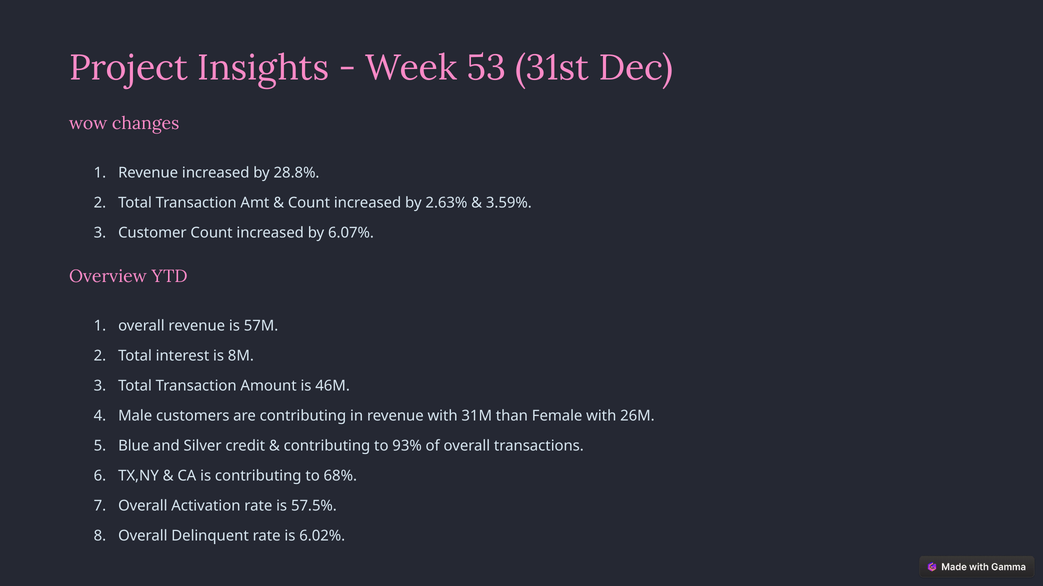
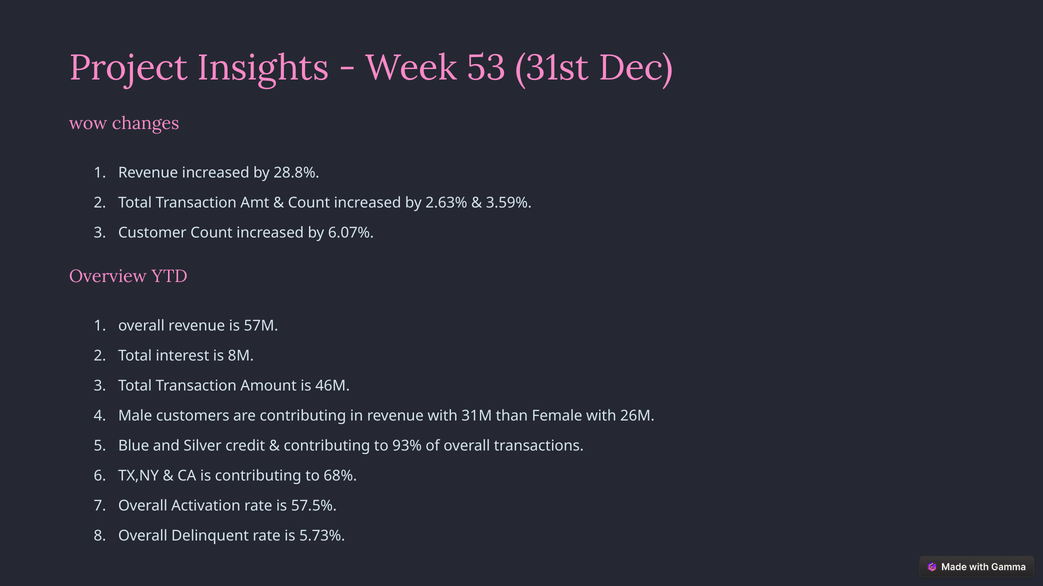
6.02%: 6.02% -> 5.73% (322, 536)
